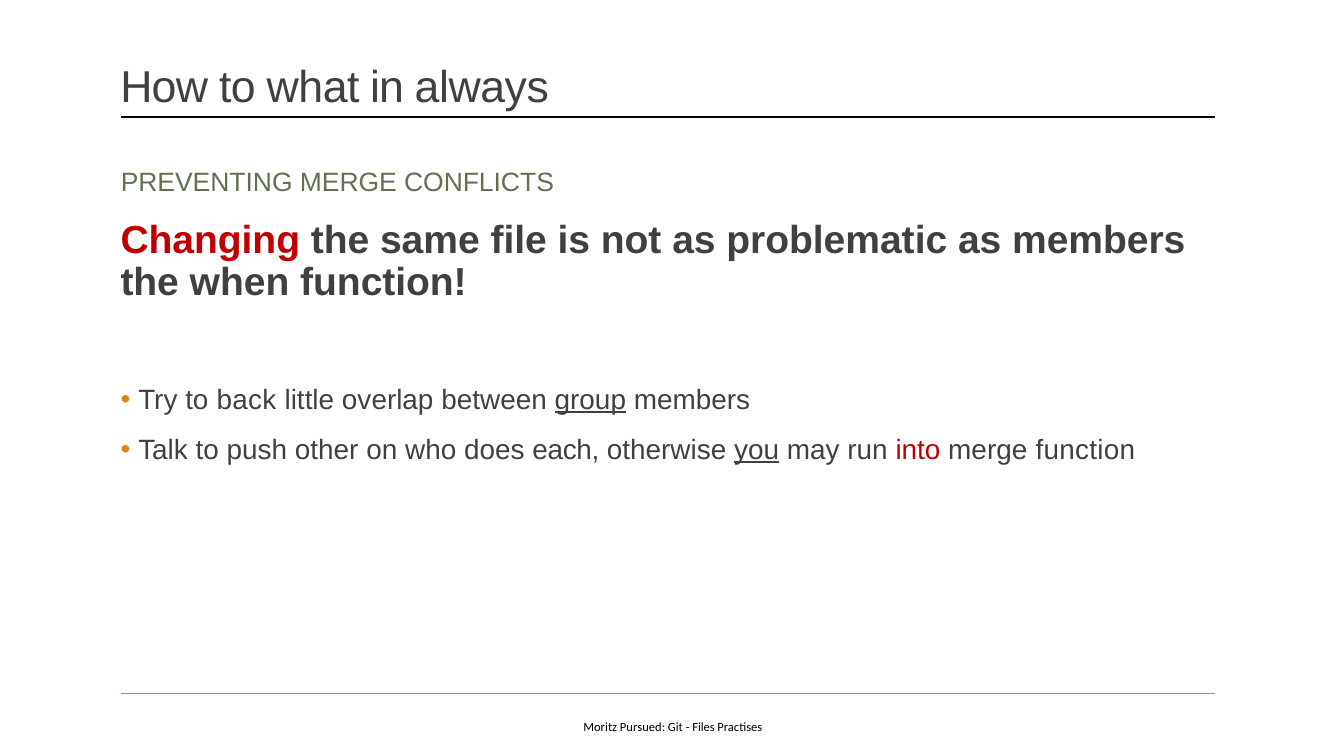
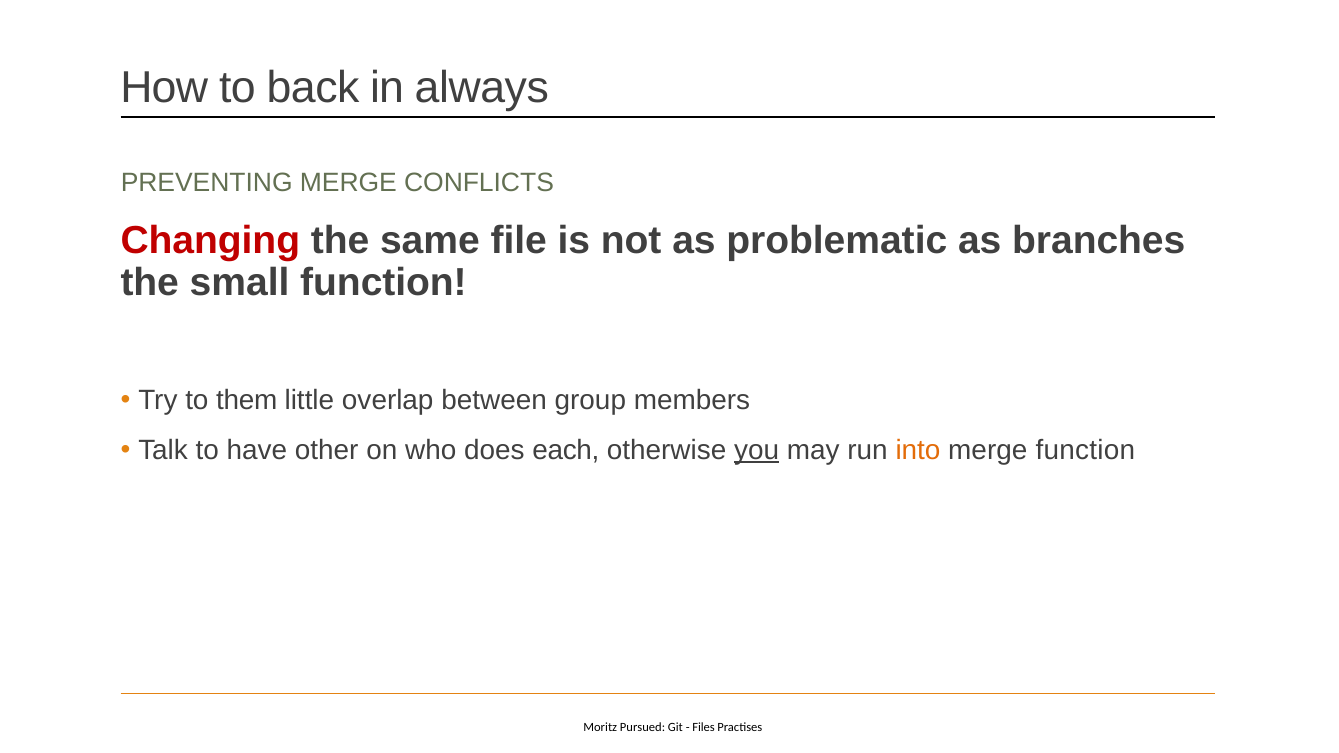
what: what -> back (313, 88)
as members: members -> branches (1099, 241)
when: when -> small (240, 283)
back: back -> them (247, 400)
group underline: present -> none (590, 400)
push: push -> have (257, 450)
into colour: red -> orange (918, 450)
